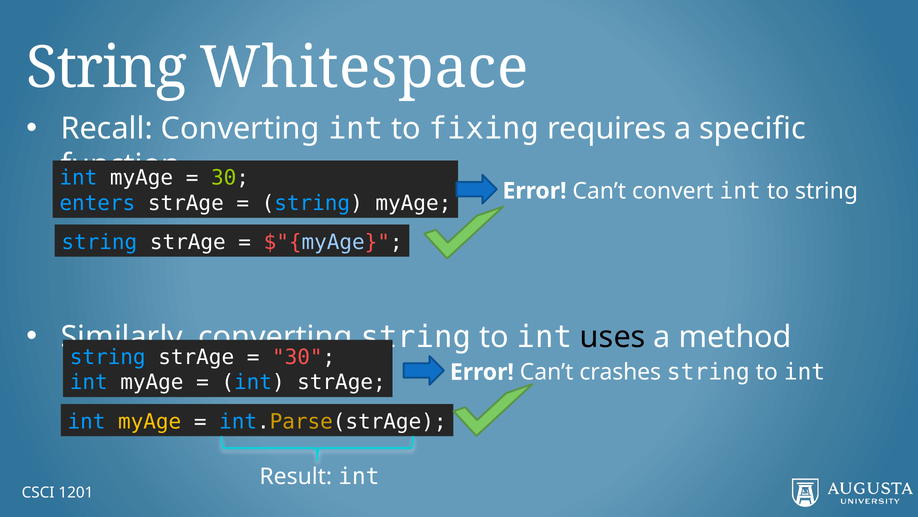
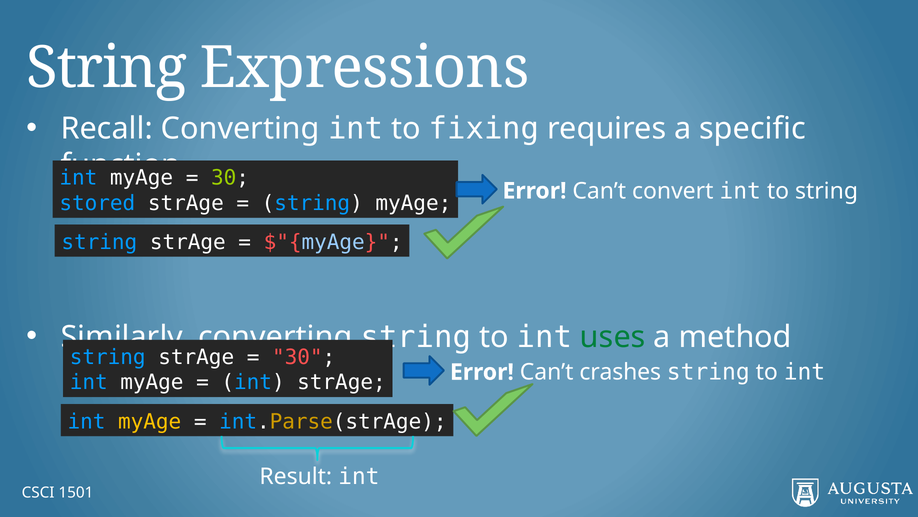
Whitespace: Whitespace -> Expressions (365, 68)
enters: enters -> stored (97, 203)
uses colour: black -> green (613, 337)
1201: 1201 -> 1501 (76, 492)
